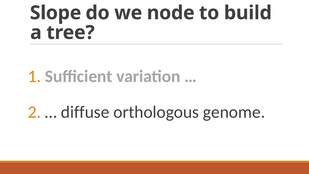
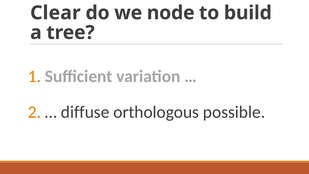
Slope: Slope -> Clear (55, 13)
genome: genome -> possible (234, 112)
